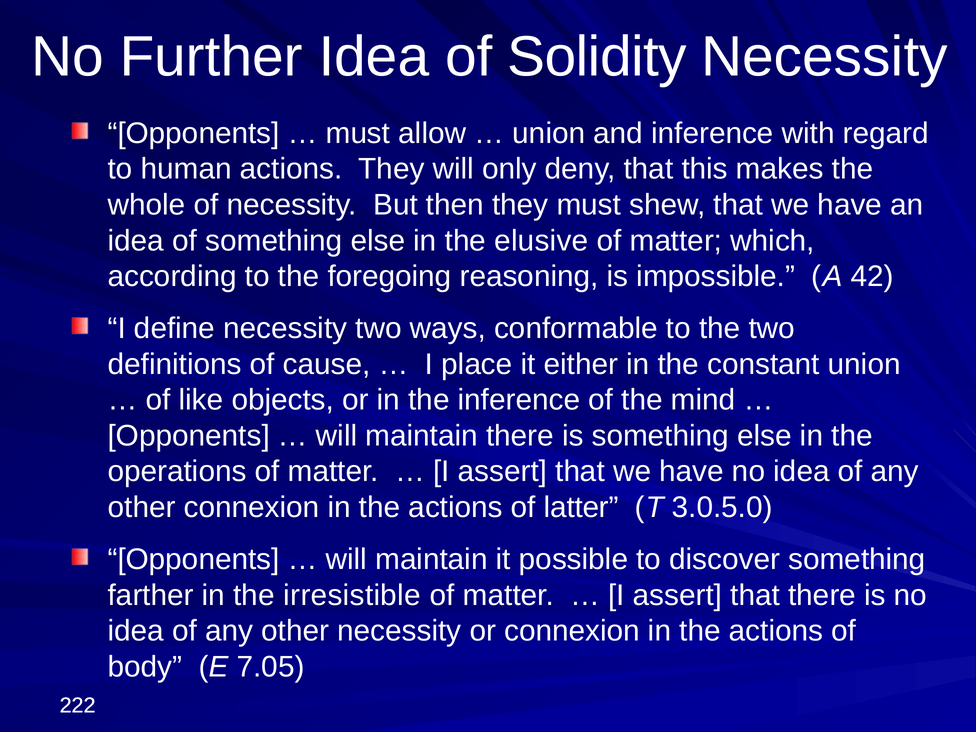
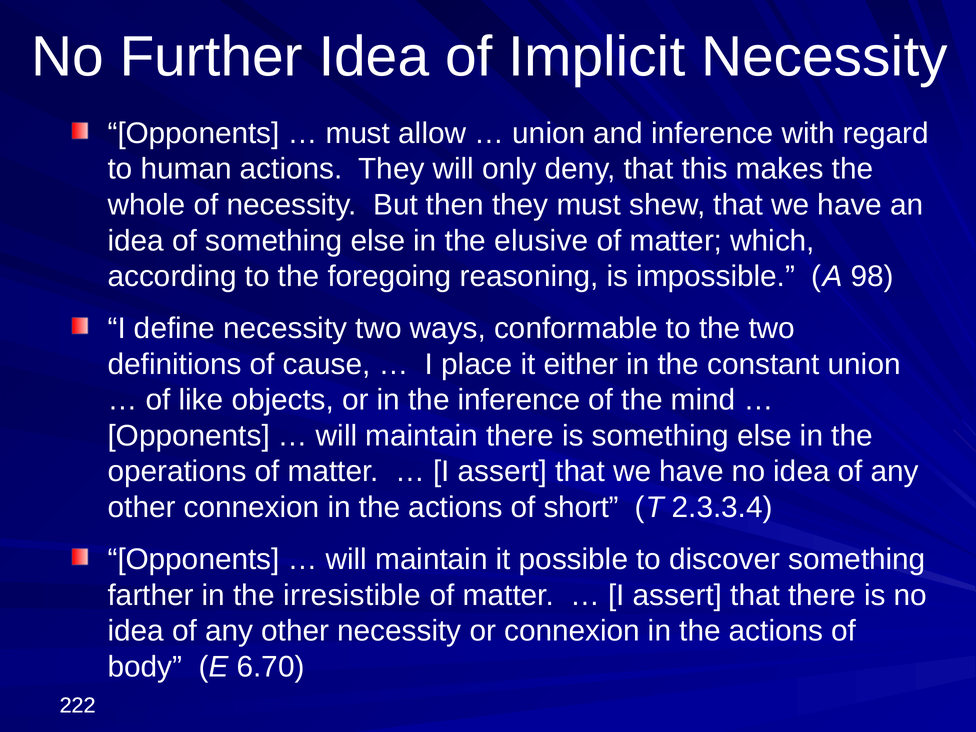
Solidity: Solidity -> Implicit (597, 57)
42: 42 -> 98 (872, 276)
latter: latter -> short (581, 507)
3.0.5.0: 3.0.5.0 -> 2.3.3.4 (722, 507)
7.05: 7.05 -> 6.70 (271, 667)
